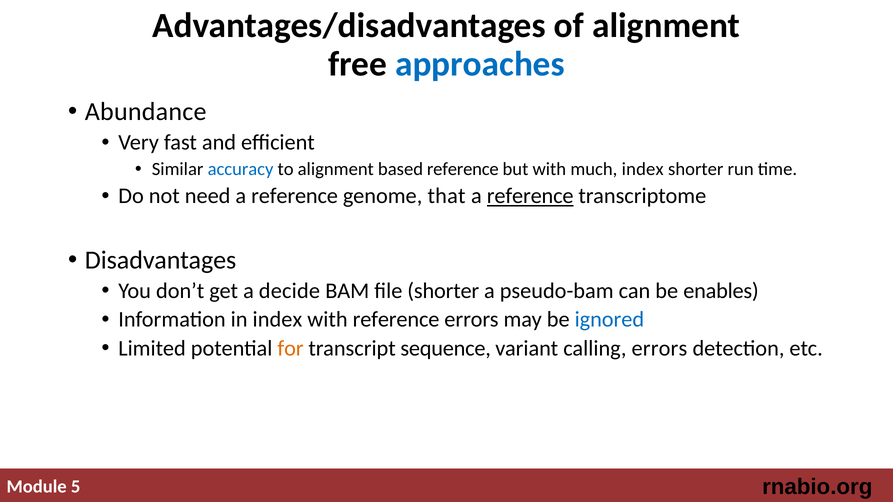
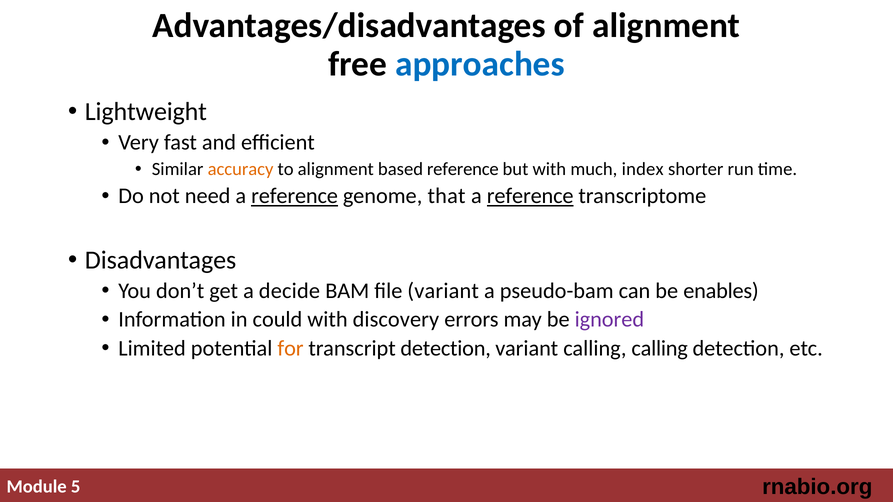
Abundance: Abundance -> Lightweight (146, 112)
accuracy colour: blue -> orange (241, 169)
reference underline: none -> present (295, 196)
file shorter: shorter -> variant (443, 291)
in index: index -> could (277, 320)
with reference: reference -> discovery (396, 320)
ignored colour: blue -> purple (609, 320)
transcript sequence: sequence -> detection (446, 349)
calling errors: errors -> calling (660, 349)
